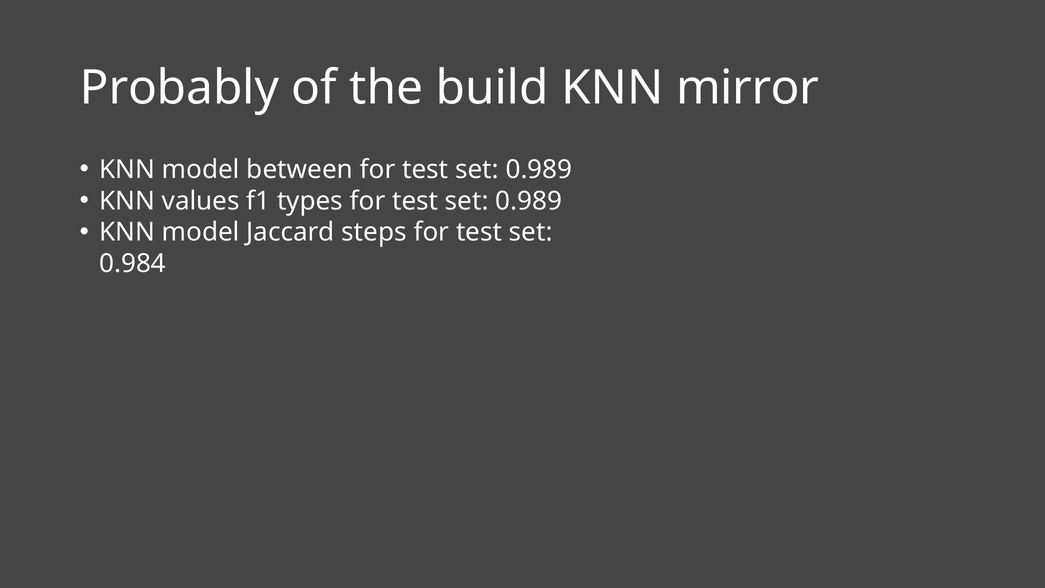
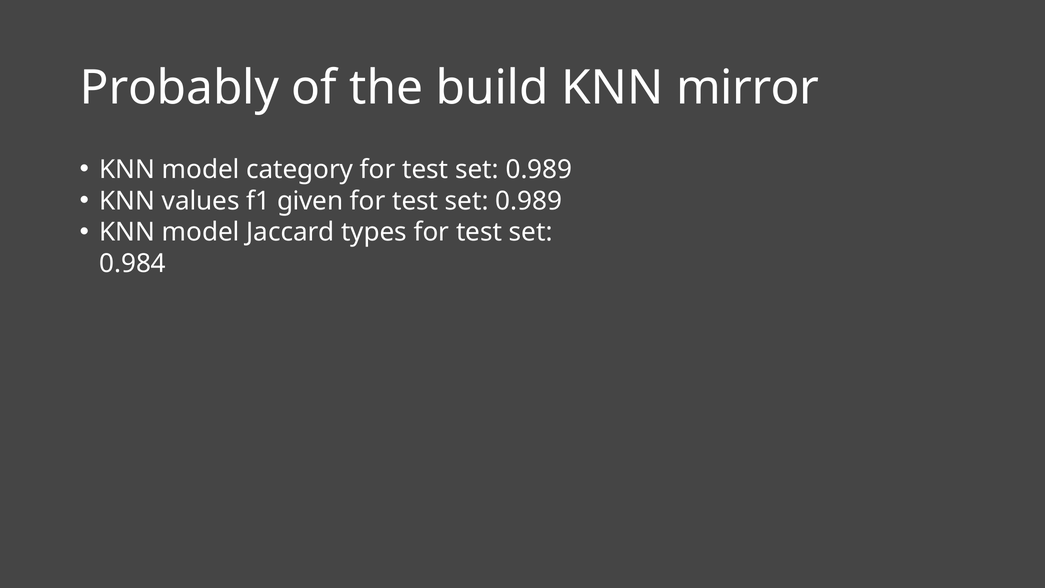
between: between -> category (300, 170)
types: types -> given (310, 201)
steps: steps -> types (374, 232)
